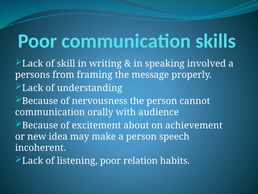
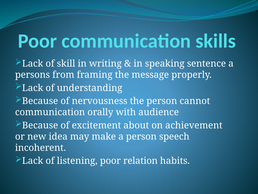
involved: involved -> sentence (206, 63)
